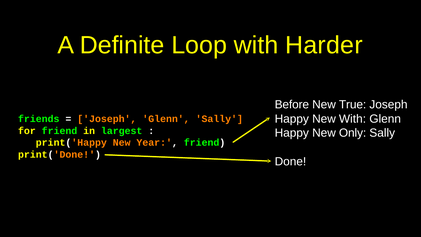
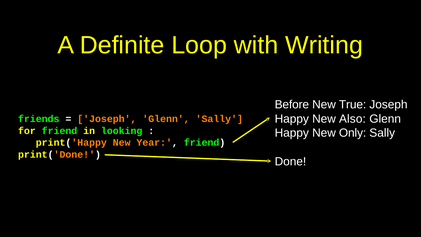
Harder: Harder -> Writing (324, 45)
New With: With -> Also (352, 119)
largest: largest -> looking (122, 131)
